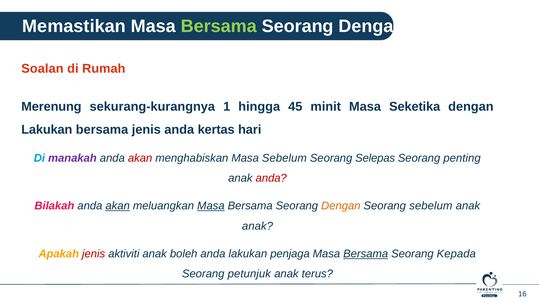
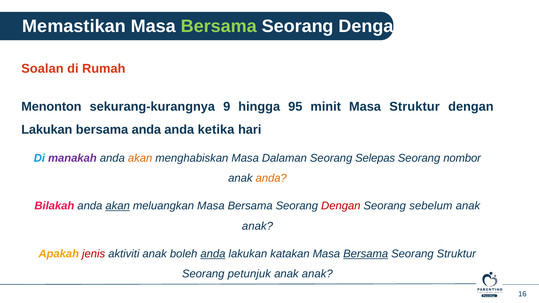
Merenung: Merenung -> Menonton (51, 107)
1: 1 -> 9 (227, 107)
45: 45 -> 95 (295, 107)
Masa Seketika: Seketika -> Struktur (415, 107)
bersama jenis: jenis -> anda (146, 130)
kertas: kertas -> ketika (216, 130)
akan colour: red -> orange (140, 158)
Masa Sebelum: Sebelum -> Dalaman (284, 158)
penting: penting -> nombor (462, 158)
anda colour: red -> orange (271, 178)
Masa underline: present -> none (211, 206)
Dengan colour: orange -> red (341, 206)
anda underline: none -> present (213, 254)
penjaga: penjaga -> katakan (290, 254)
Seorang Kepada: Kepada -> Struktur (456, 254)
terus: terus -> anak (317, 274)
